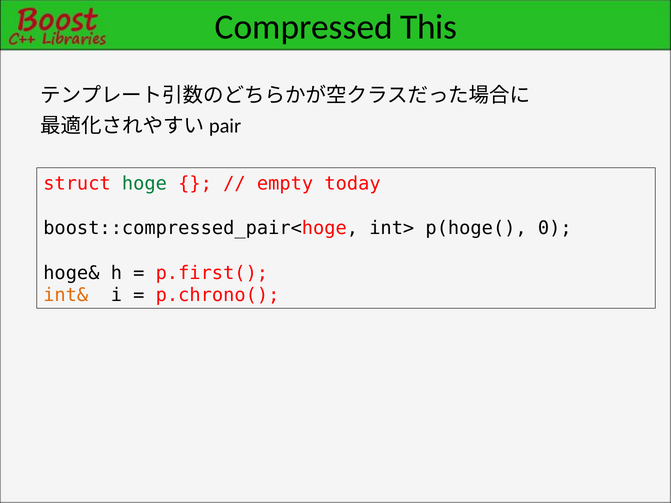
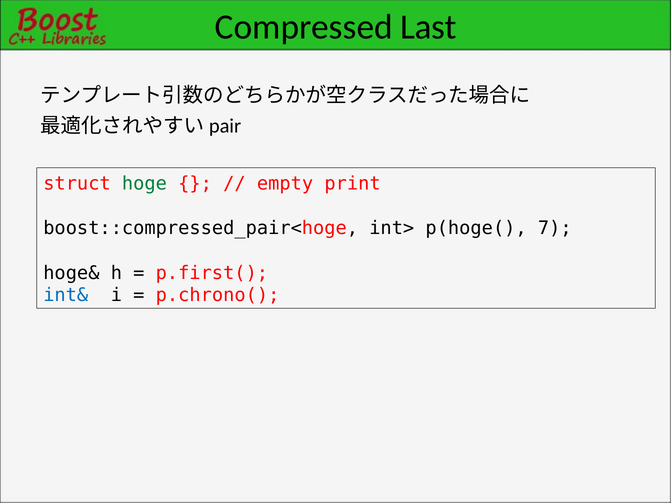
This: This -> Last (428, 27)
today: today -> print (353, 184)
0: 0 -> 7 (555, 228)
int& colour: orange -> blue (66, 295)
